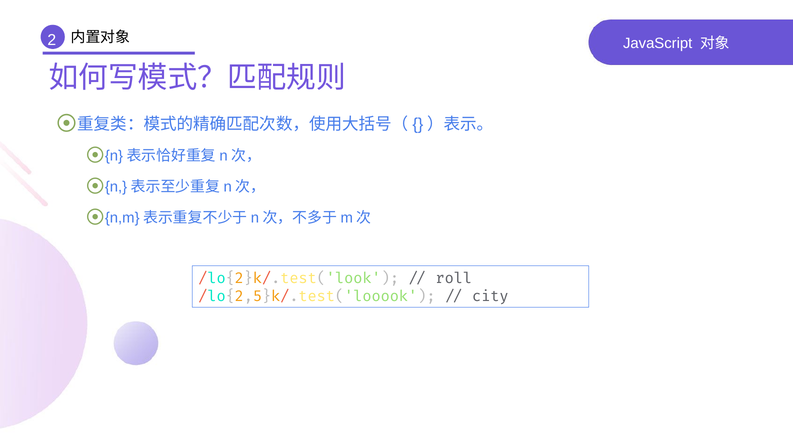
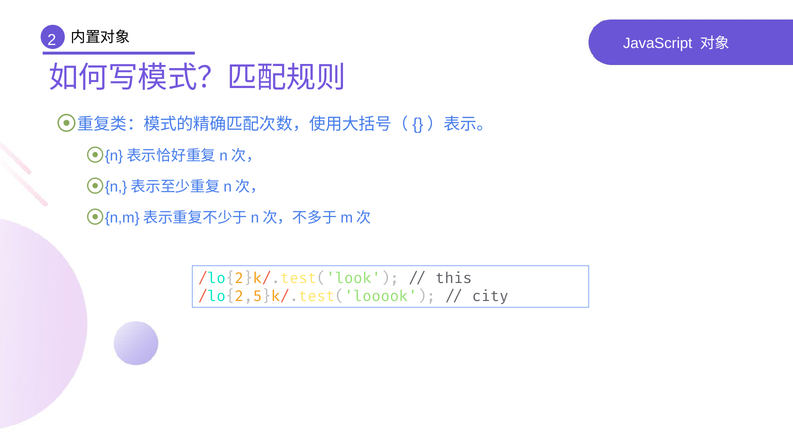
roll: roll -> this (454, 278)
